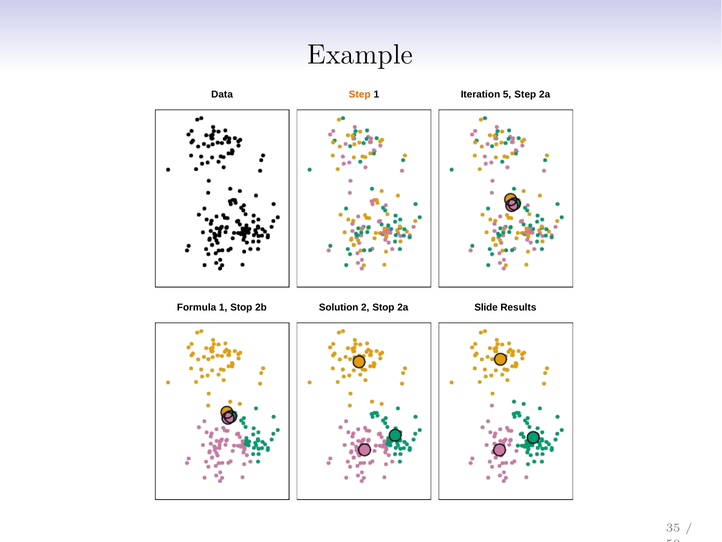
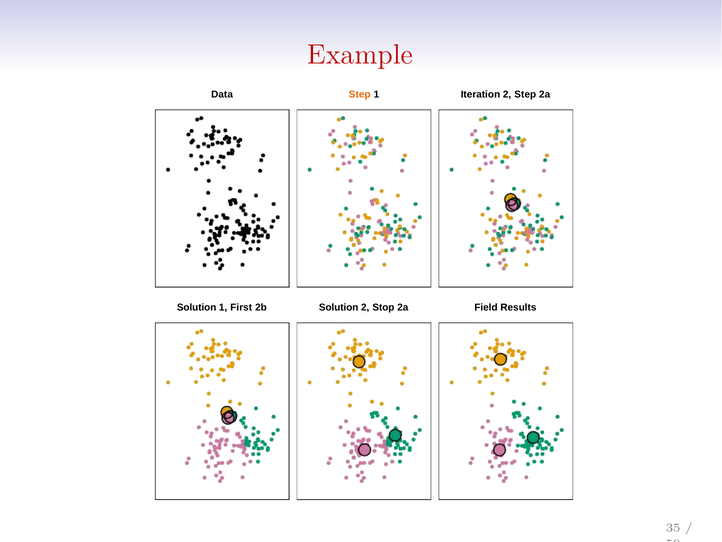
Example colour: black -> red (360, 54)
Iteration 5: 5 -> 2 (507, 95)
Formula: Formula -> Solution (197, 307)
1 Stop: Stop -> First (241, 307)
Slide: Slide -> Field (486, 307)
